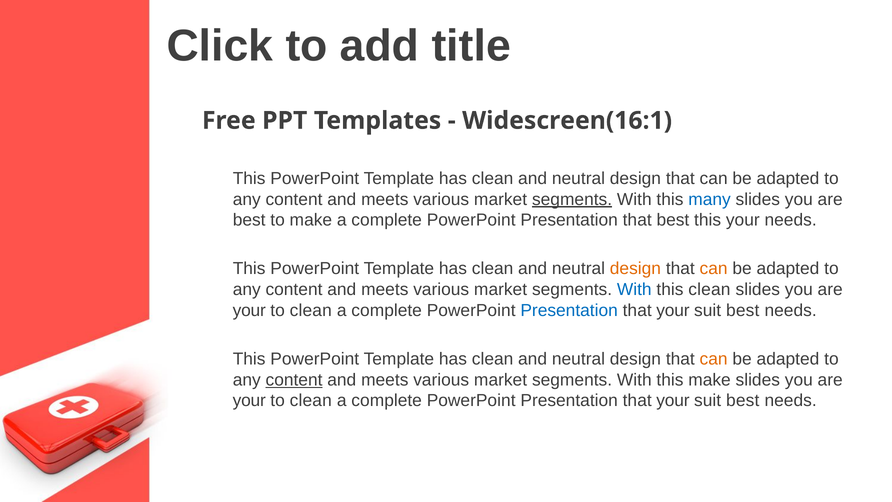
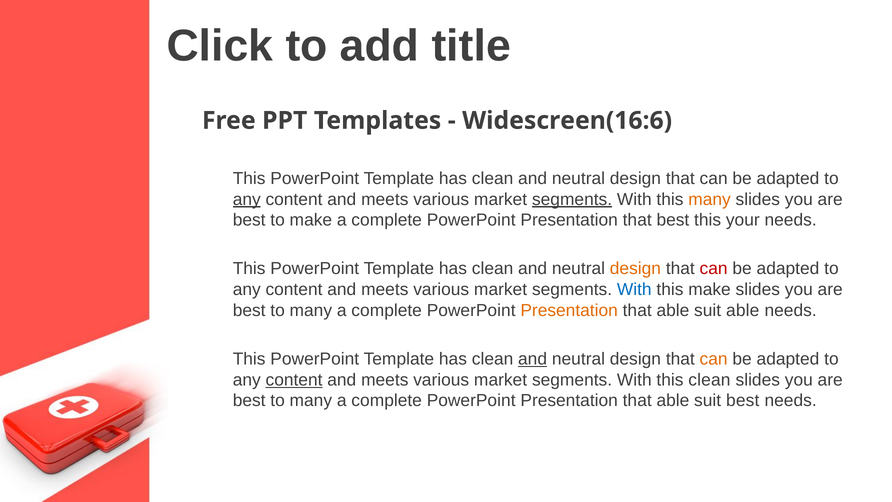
Widescreen(16:1: Widescreen(16:1 -> Widescreen(16:6 (567, 121)
any underline: none -> present (247, 199)
many colour: blue -> orange (710, 199)
can colour: orange -> red (714, 269)
this clean: clean -> make (710, 289)
your: your -> best (249, 310)
clean: clean -> many (311, 310)
Presentation colour: blue -> orange (569, 310)
your: your -> able (673, 310)
best: best -> able (743, 310)
and underline: none -> present (533, 359)
this make: make -> clean (709, 380)
your: your -> best (249, 401)
clean: clean -> many (311, 401)
your: your -> able (673, 401)
